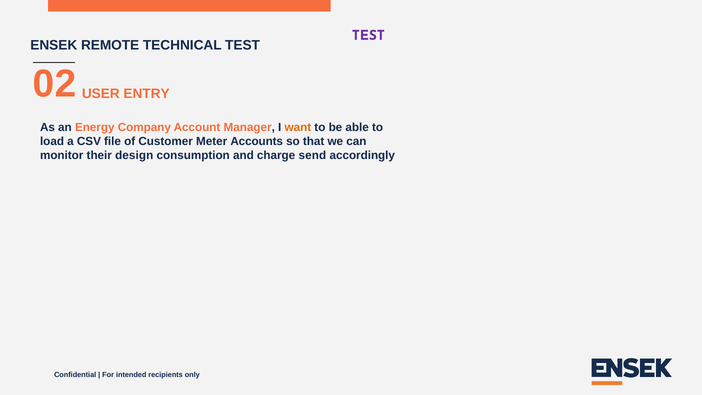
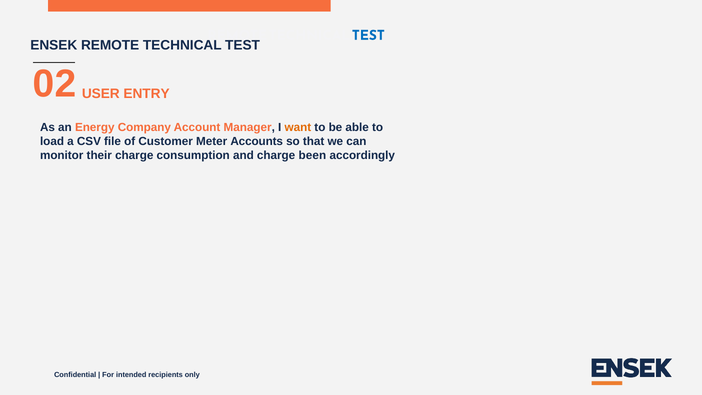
TEST colour: purple -> blue (368, 35)
their design: design -> charge (134, 155)
send: send -> been (312, 155)
